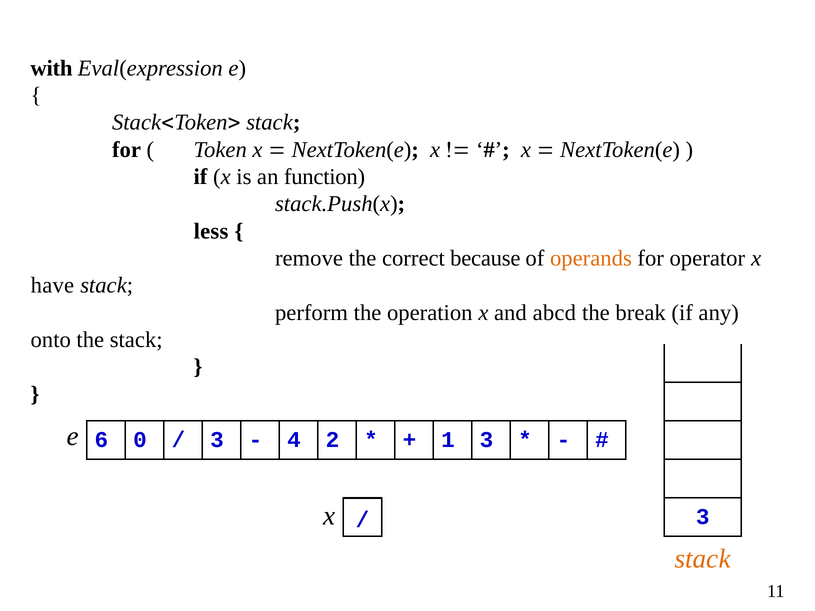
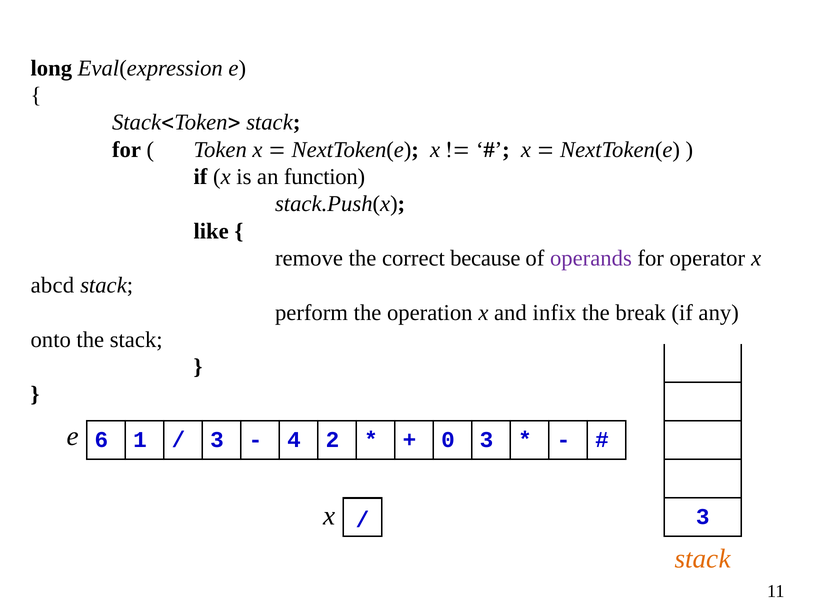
with: with -> long (51, 68)
less: less -> like (211, 231)
operands colour: orange -> purple (591, 258)
have: have -> abcd (52, 286)
abcd: abcd -> infix (554, 313)
0: 0 -> 1 (140, 440)
1: 1 -> 0 (448, 440)
